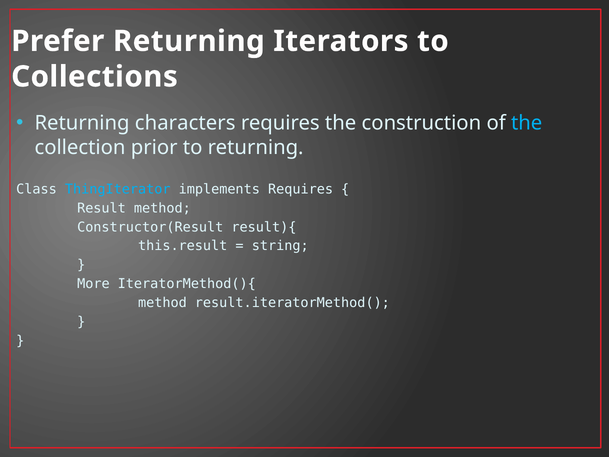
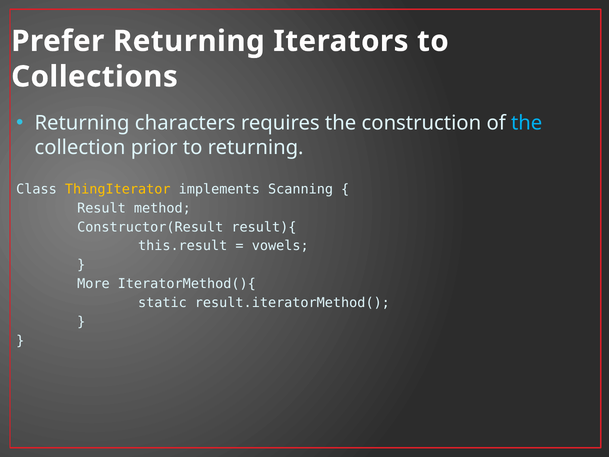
ThingIterator colour: light blue -> yellow (118, 189)
implements Requires: Requires -> Scanning (301, 189)
string: string -> vowels (280, 246)
method: method -> static (162, 303)
